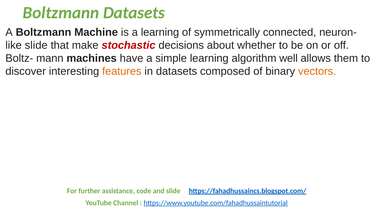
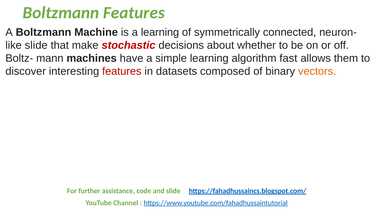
Boltzmann Datasets: Datasets -> Features (134, 13)
well: well -> fast (288, 58)
features colour: orange -> red (122, 72)
